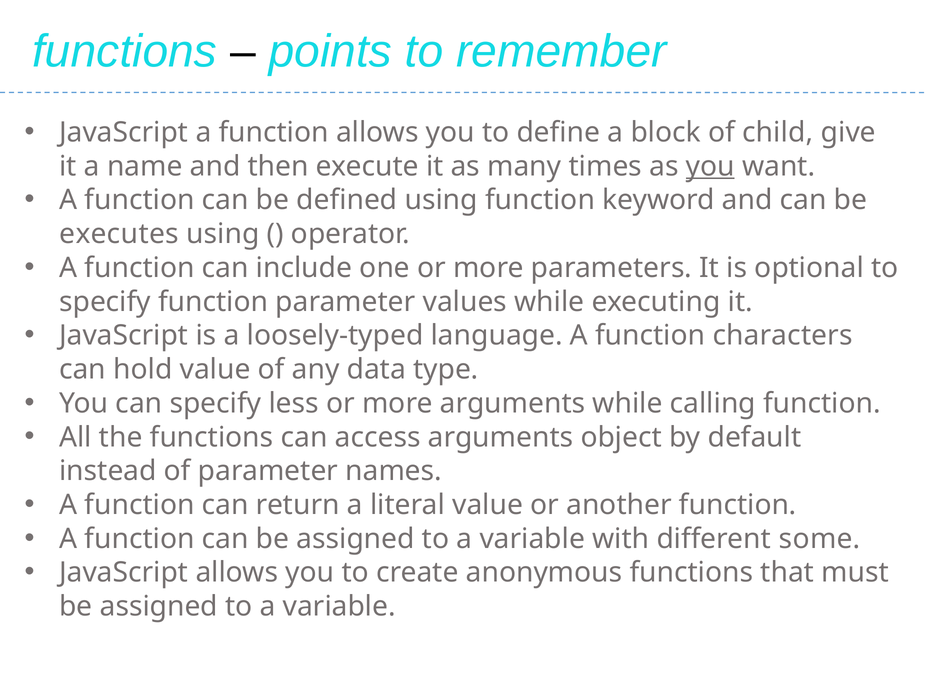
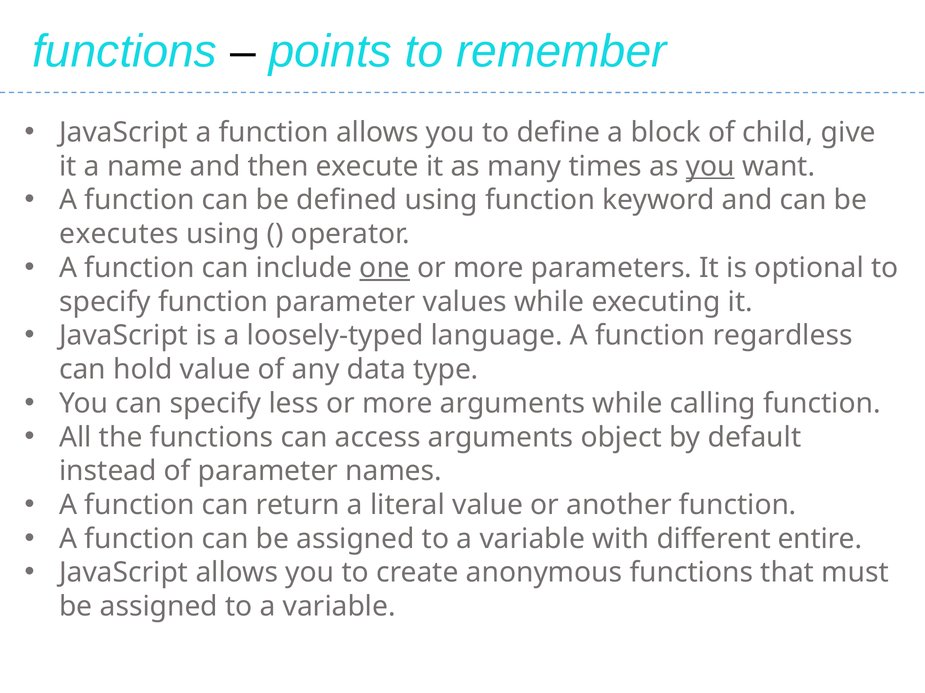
one underline: none -> present (385, 268)
characters: characters -> regardless (783, 336)
some: some -> entire (820, 539)
